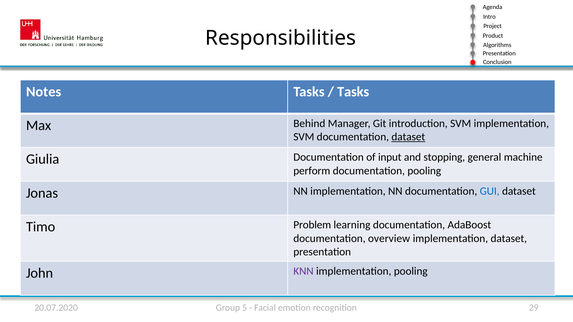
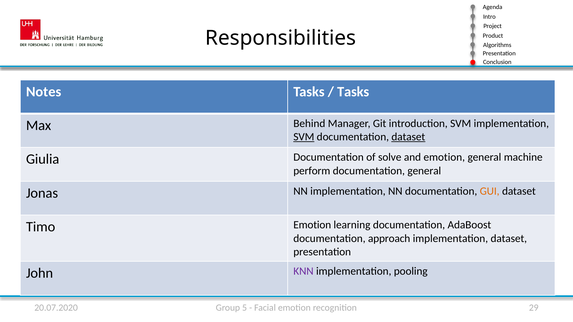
SVM underline: none -> present (304, 137)
input: input -> solve (390, 157)
and stopping: stopping -> emotion (444, 157)
documentation pooling: pooling -> general (424, 171)
GUI colour: blue -> orange (490, 191)
Timo Problem: Problem -> Emotion (312, 225)
overview: overview -> approach (389, 239)
